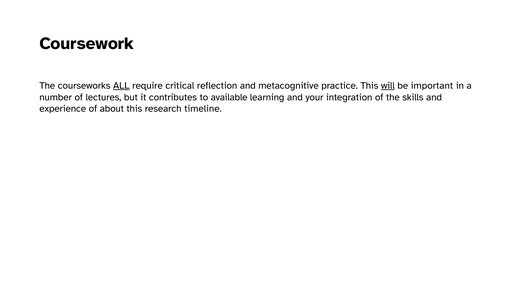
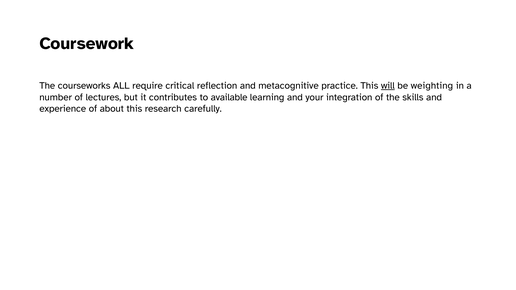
ALL underline: present -> none (121, 86)
important: important -> weighting (432, 86)
timeline: timeline -> carefully (203, 109)
